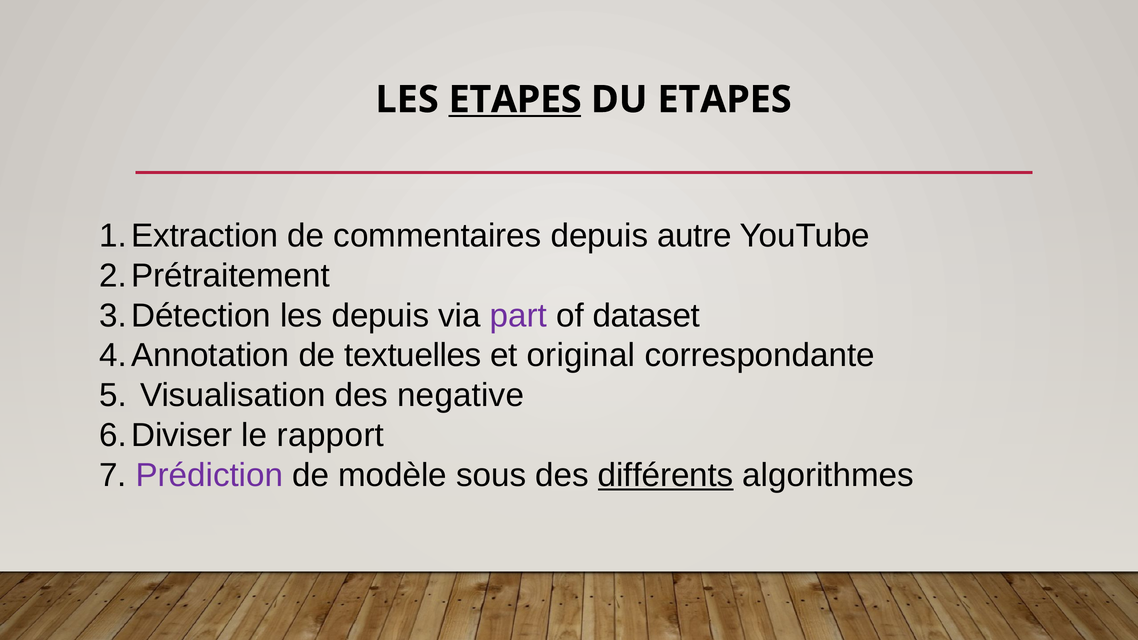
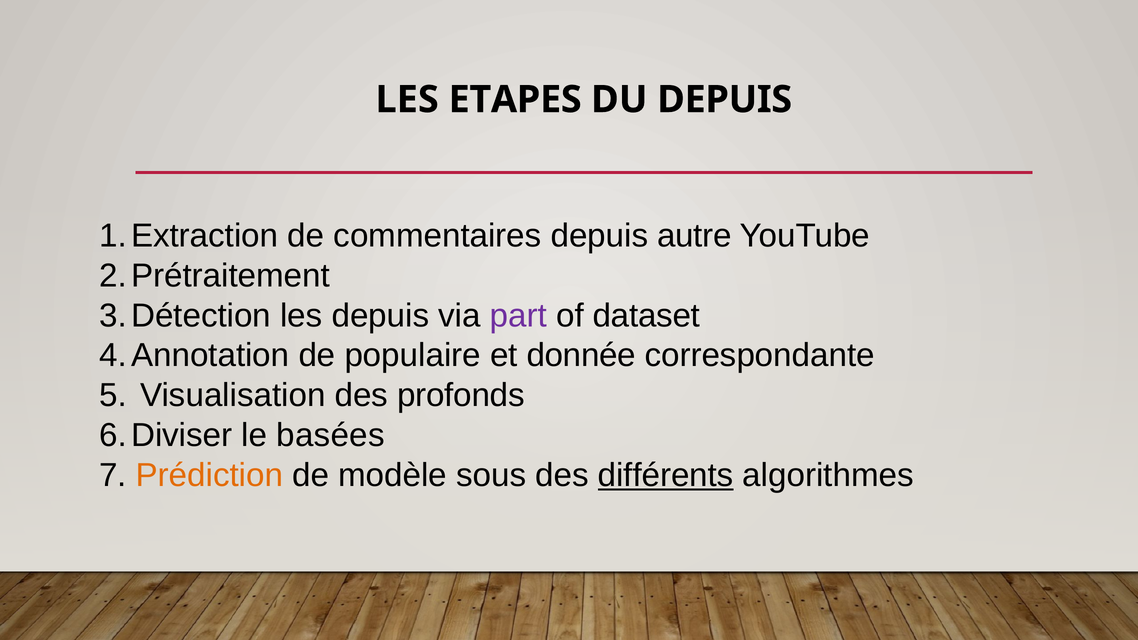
ETAPES underline: present -> none (515, 100)
DU ETAPES: ETAPES -> DEPUIS (725, 100)
textuelles: textuelles -> populaire (413, 356)
original: original -> donnée (581, 356)
negative: negative -> profonds (461, 395)
rapport: rapport -> basées (331, 435)
Prédiction colour: purple -> orange (209, 475)
